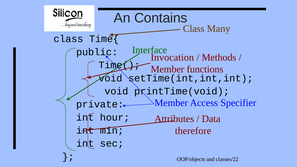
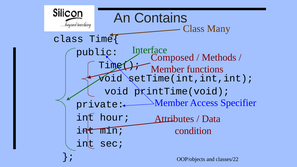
Invocation: Invocation -> Composed (172, 57)
therefore: therefore -> condition (193, 131)
